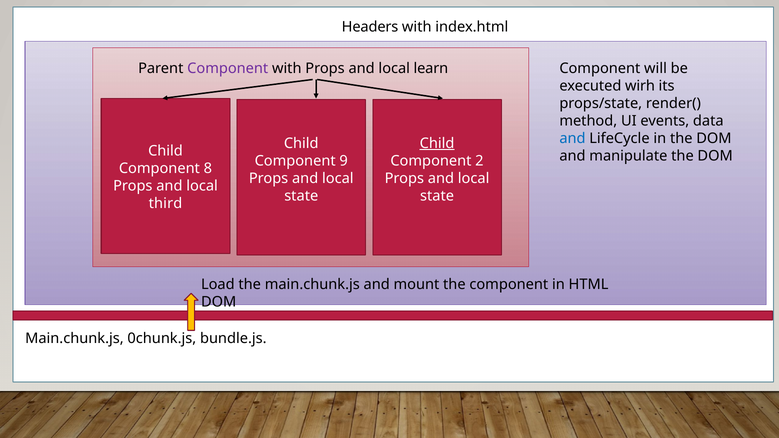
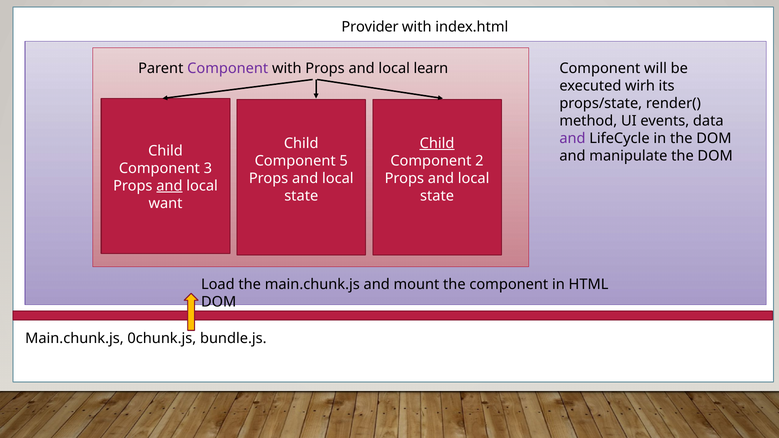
Headers: Headers -> Provider (370, 27)
and colour: blue -> purple (572, 139)
9: 9 -> 5 (344, 161)
8: 8 -> 3 (208, 168)
and underline: none -> present (169, 186)
third: third -> want (166, 203)
